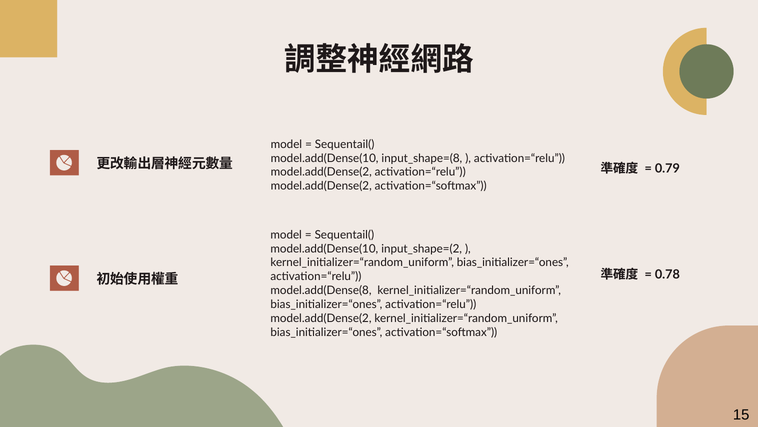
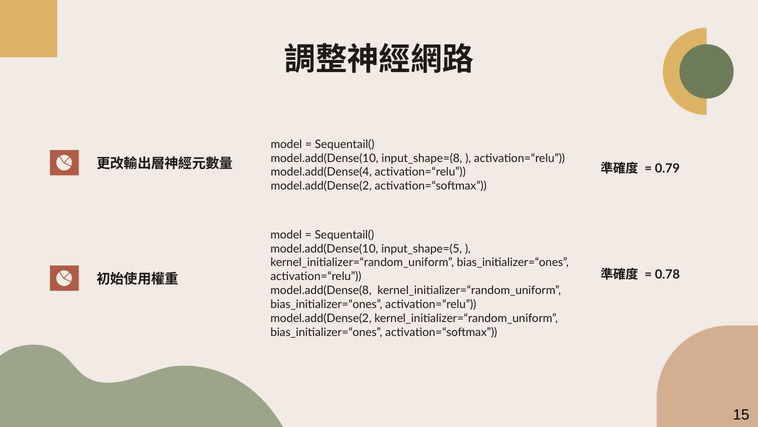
model.add(Dense(2: model.add(Dense(2 -> model.add(Dense(4 (321, 172)
input_shape=(2: input_shape=(2 -> input_shape=(5 (422, 248)
